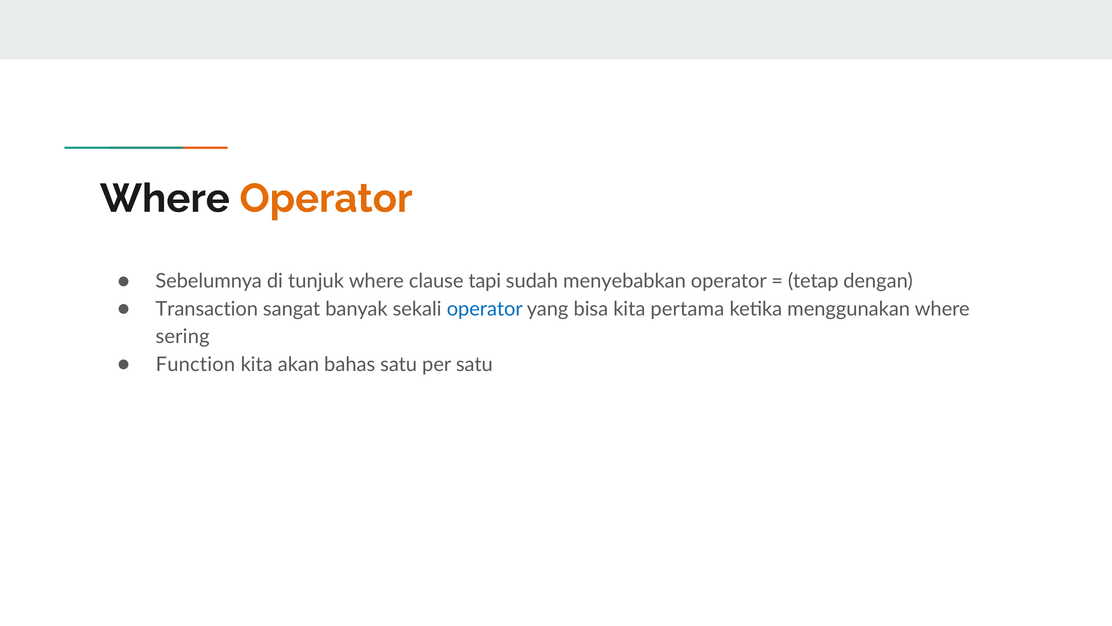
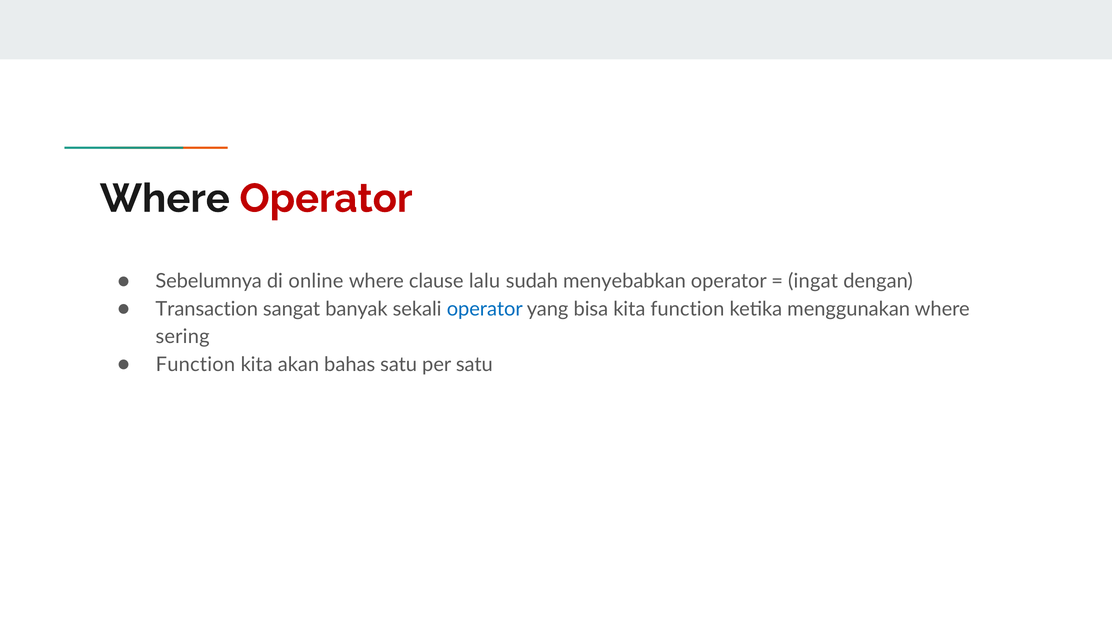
Operator colour: orange -> red (326, 198)
tunjuk: tunjuk -> online (316, 281)
tapi: tapi -> lalu (485, 281)
tetap: tetap -> ingat (813, 281)
kita pertama: pertama -> function (687, 309)
